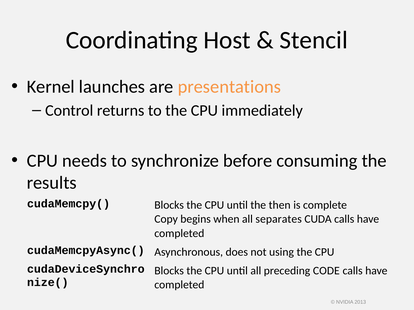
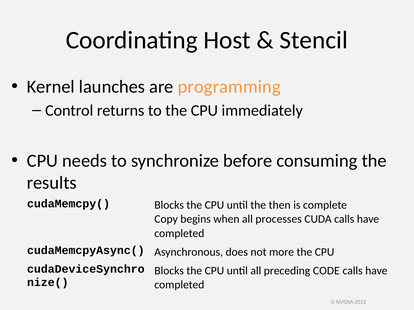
presentations: presentations -> programming (229, 87)
separates: separates -> processes (279, 220)
using: using -> more (282, 252)
